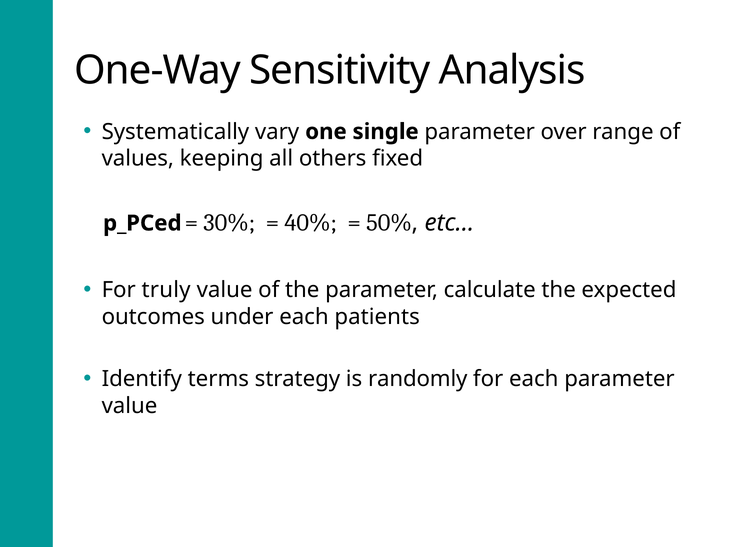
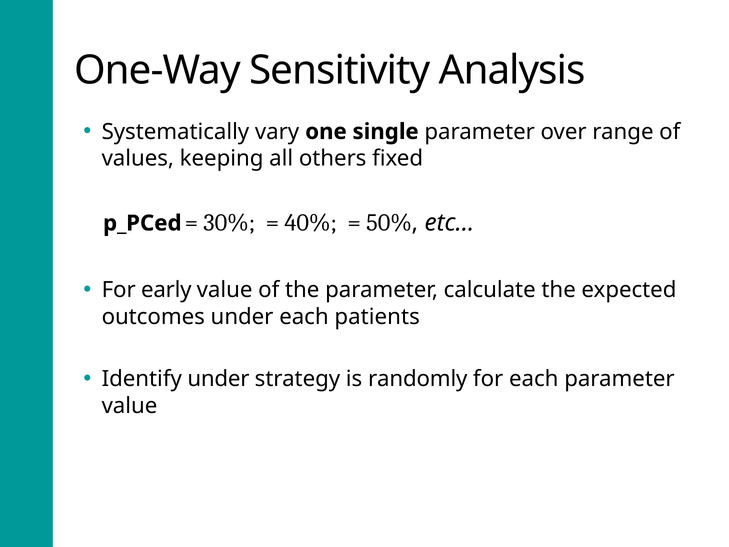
truly: truly -> early (166, 290)
Identify terms: terms -> under (218, 379)
